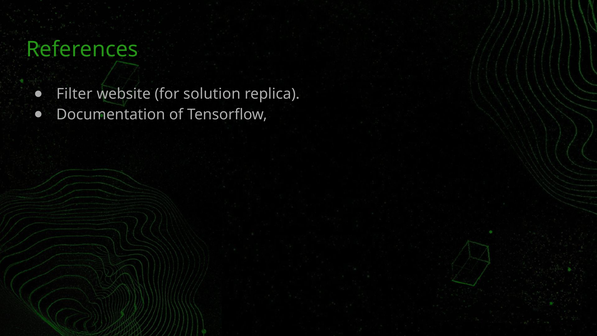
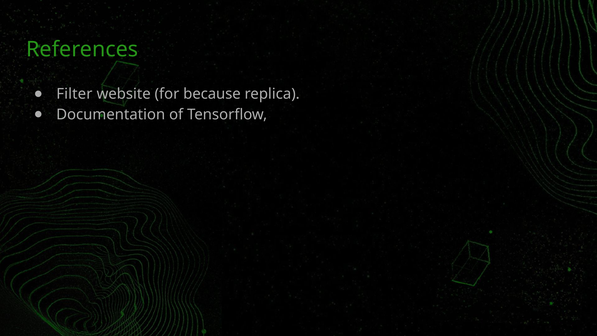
solution: solution -> because (212, 94)
